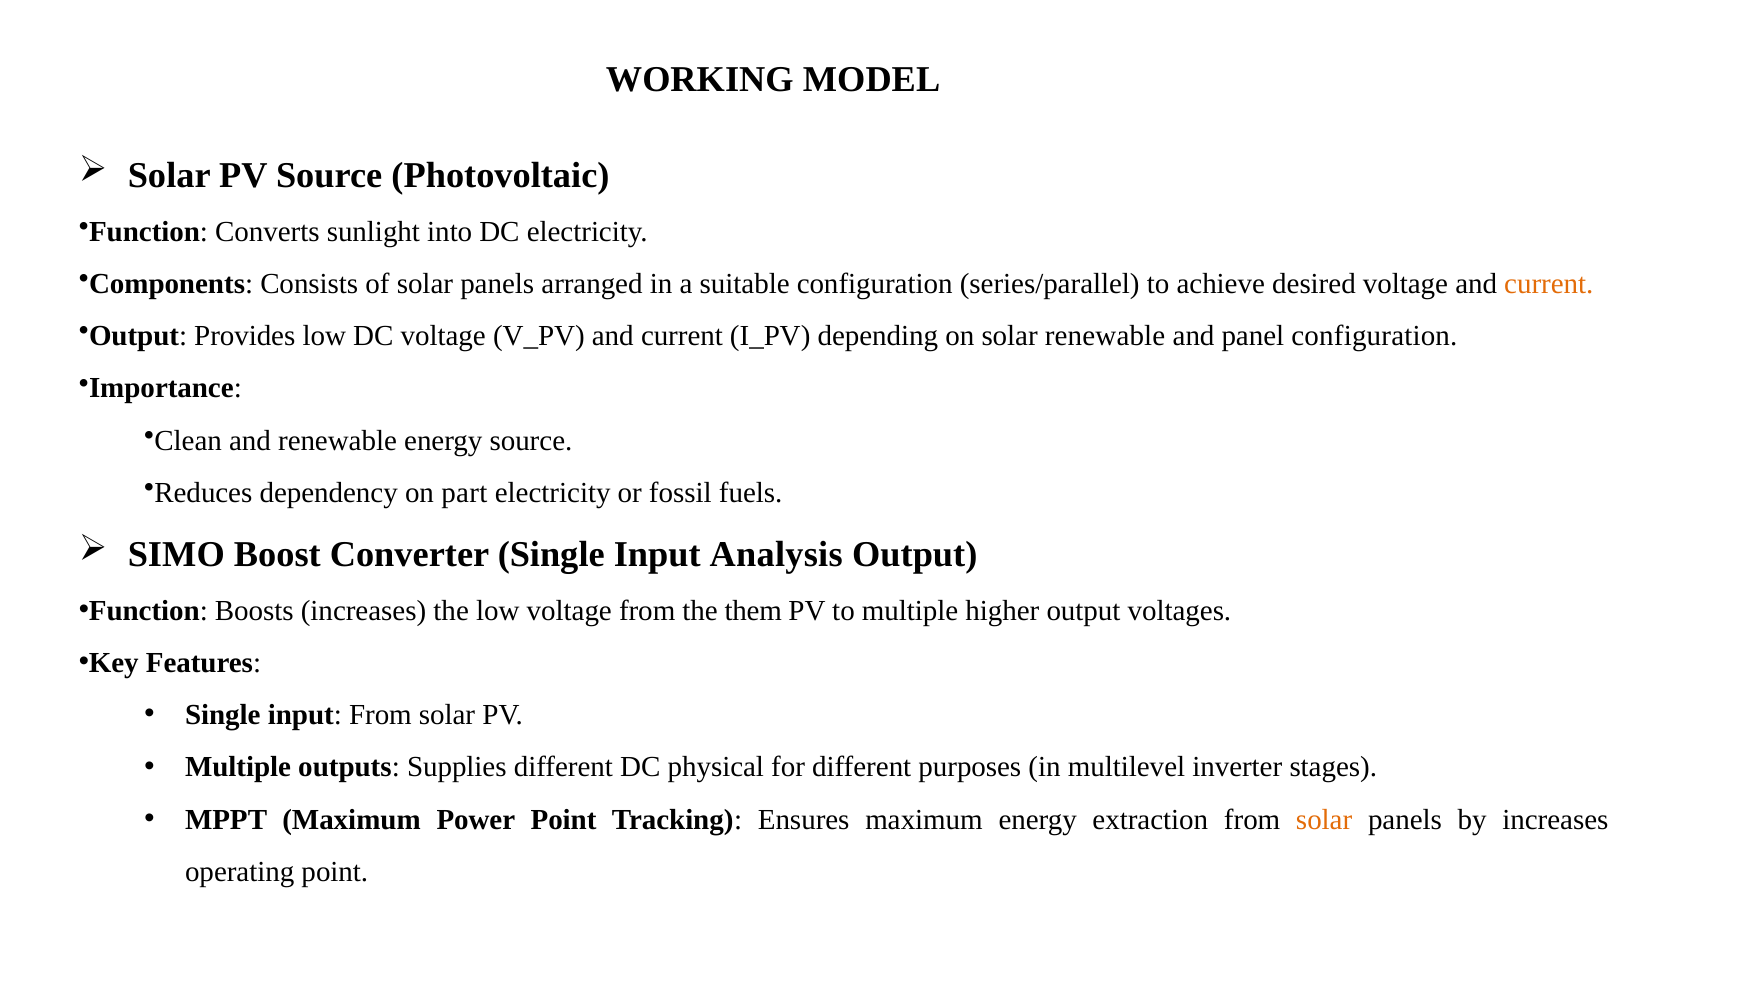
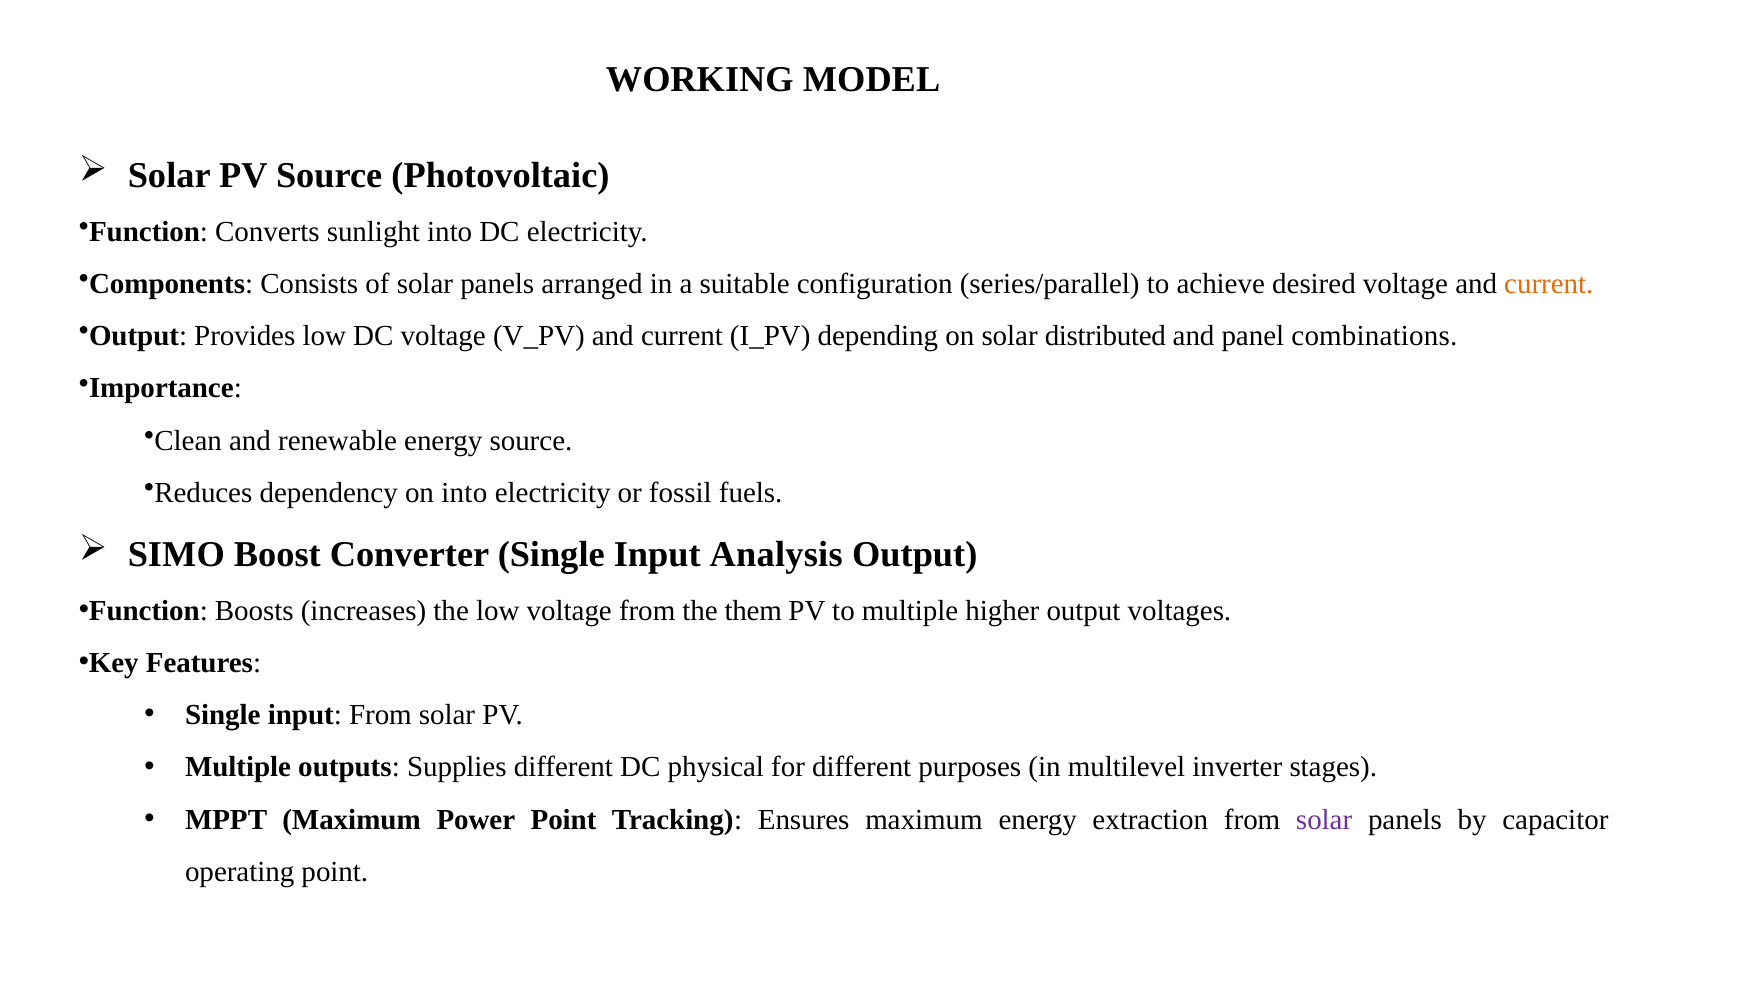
solar renewable: renewable -> distributed (1105, 336)
panel configuration: configuration -> combinations (1374, 336)
on part: part -> into (464, 493)
solar colour: orange -> purple (1324, 819)
by increases: increases -> capacitor (1555, 819)
